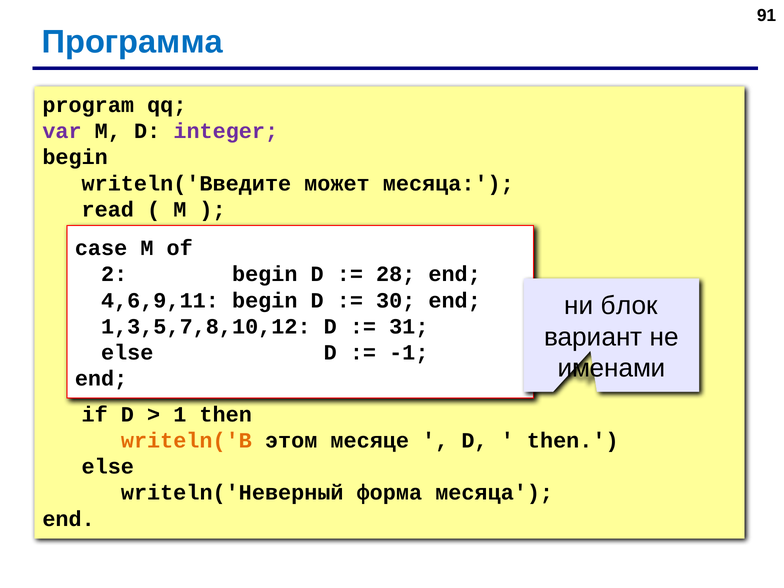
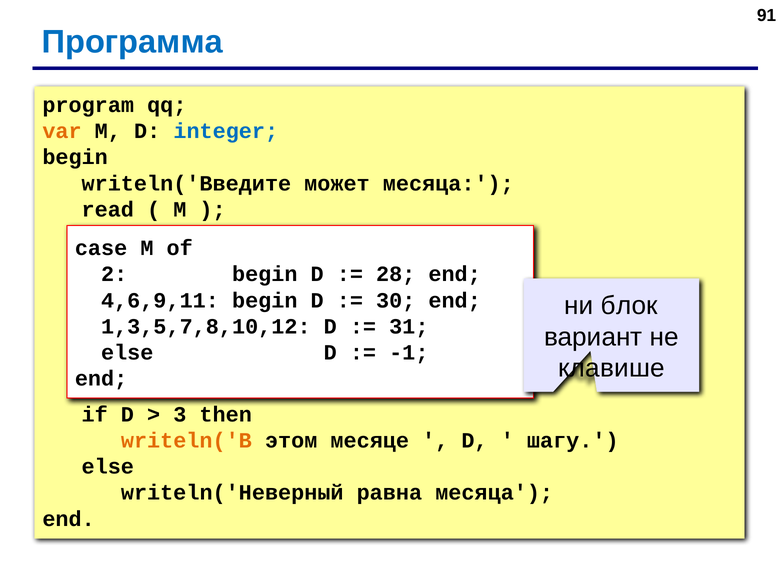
var colour: purple -> orange (62, 131)
integer colour: purple -> blue (226, 131)
именами: именами -> клавише (611, 368)
1: 1 -> 3 (180, 414)
then: then -> шагу (573, 440)
форма: форма -> равна (389, 493)
